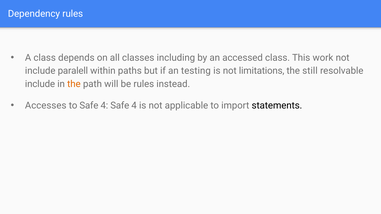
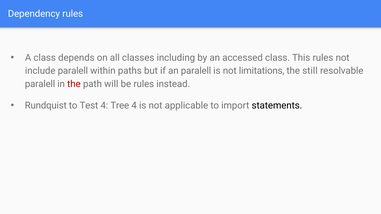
This work: work -> rules (323, 58)
an testing: testing -> paralell (196, 71)
include: include -> paralell (40, 84)
the colour: orange -> red (74, 84)
Accesses: Accesses -> Rundquist (46, 106)
to Safe: Safe -> Test (89, 106)
4 Safe: Safe -> Tree (120, 106)
